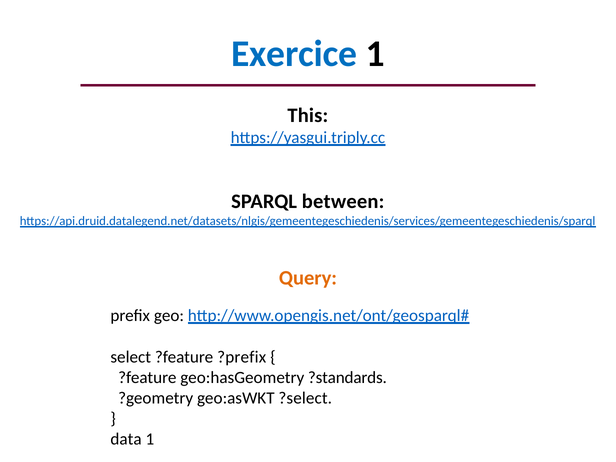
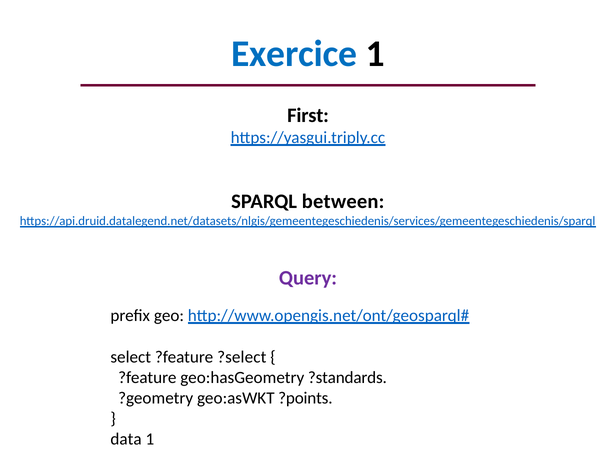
This: This -> First (308, 115)
Query colour: orange -> purple (308, 278)
?prefix: ?prefix -> ?select (242, 357)
?select: ?select -> ?points (305, 398)
